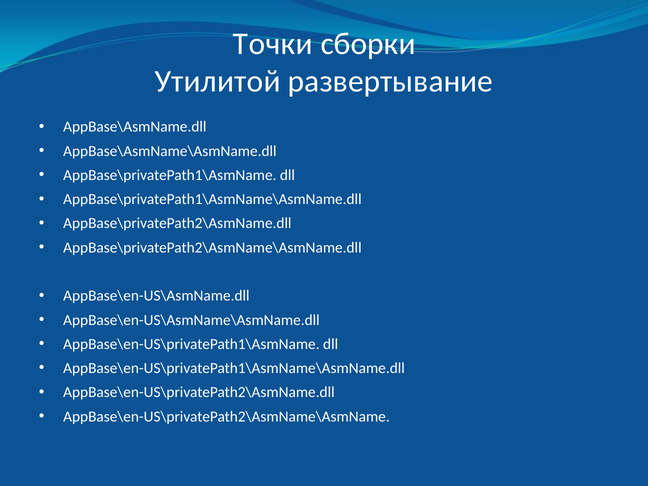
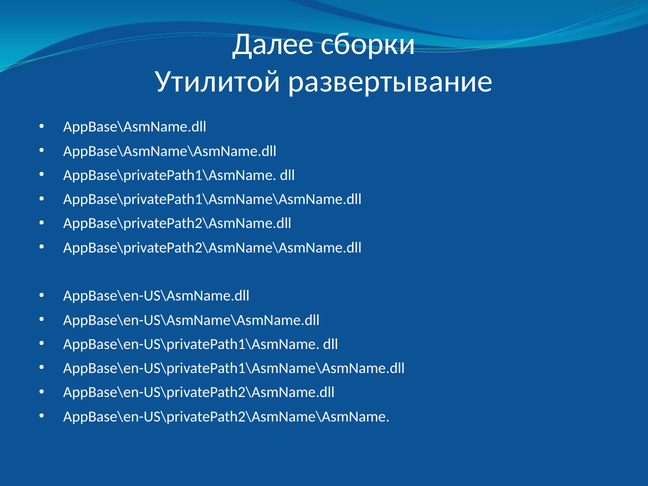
Точки: Точки -> Далее (273, 44)
